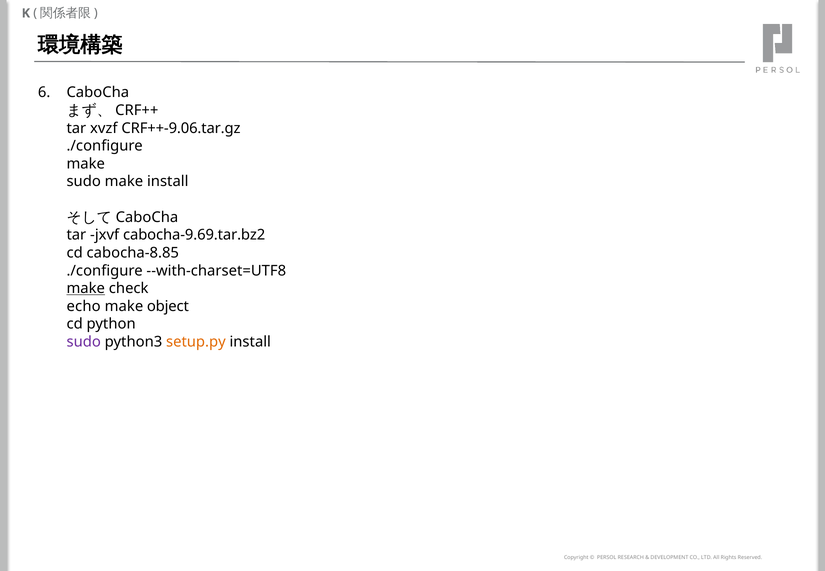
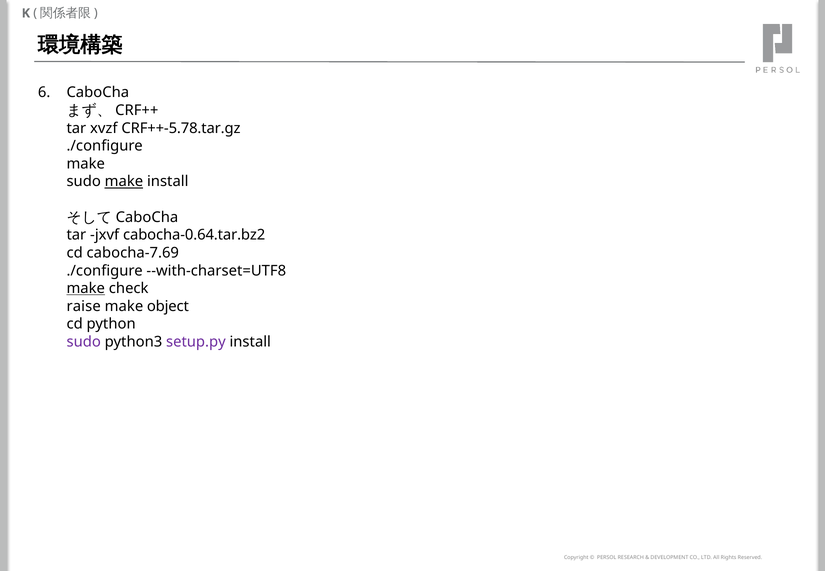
CRF++-9.06.tar.gz: CRF++-9.06.tar.gz -> CRF++-5.78.tar.gz (181, 128)
make underline: none -> present (124, 182)
cabocha-9.69.tar.bz2: cabocha-9.69.tar.bz2 -> cabocha-0.64.tar.bz2 (194, 235)
cabocha-8.85: cabocha-8.85 -> cabocha-7.69 (133, 253)
echo: echo -> raise (84, 306)
setup.py colour: orange -> purple (196, 342)
